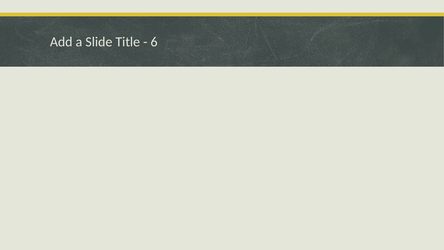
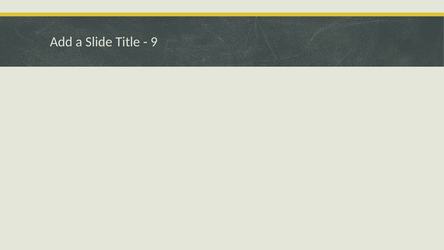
6: 6 -> 9 (154, 42)
